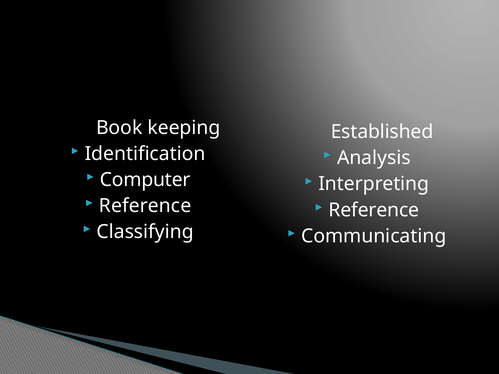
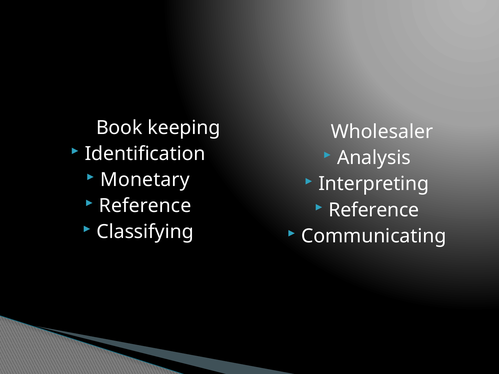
Established: Established -> Wholesaler (382, 132)
Computer: Computer -> Monetary (145, 180)
